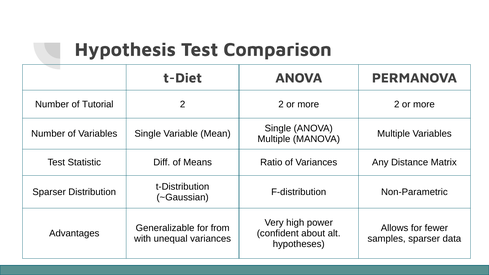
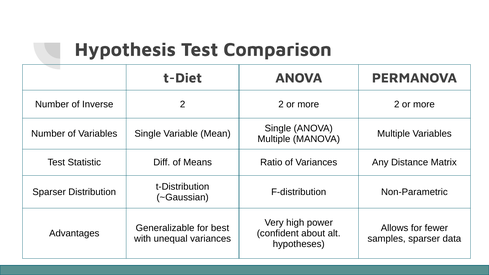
Tutorial: Tutorial -> Inverse (98, 104)
from: from -> best (220, 228)
